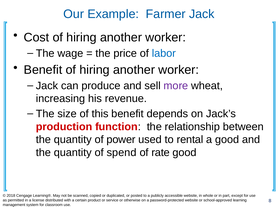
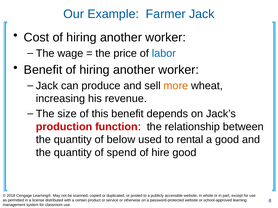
more colour: purple -> orange (176, 86)
power: power -> below (121, 140)
rate: rate -> hire (161, 153)
